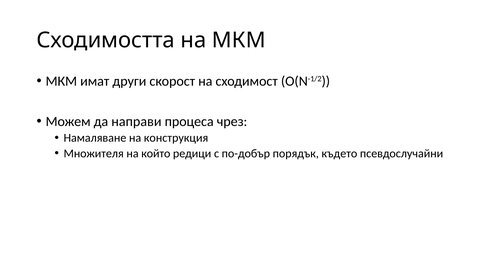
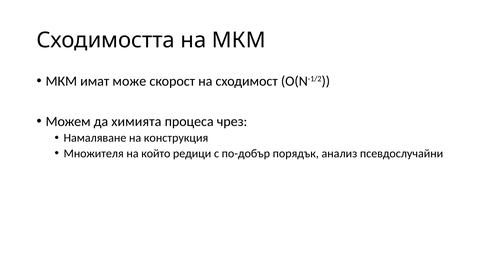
други: други -> може (129, 81)
направи: направи -> химията (136, 121)
където: където -> анализ (339, 153)
